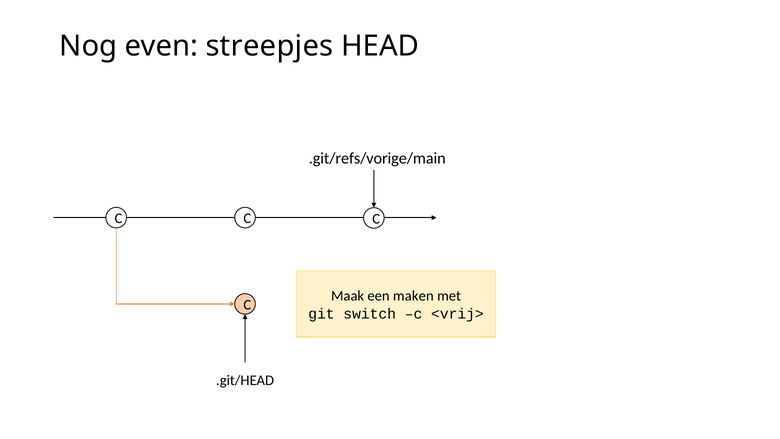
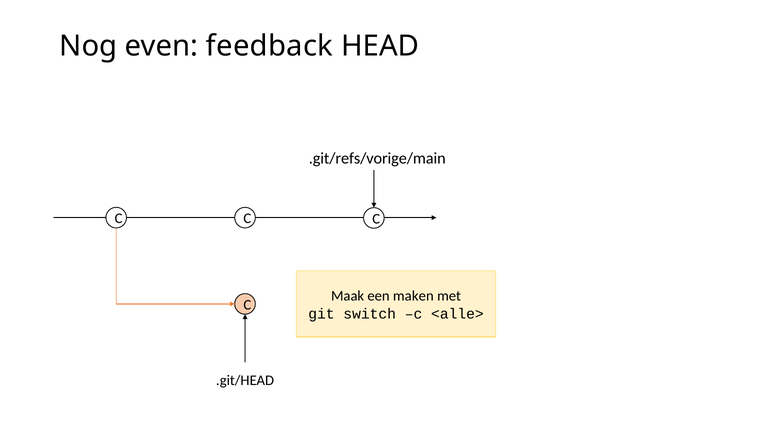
streepjes: streepjes -> feedback (270, 46)
<vrij>: <vrij> -> <alle> (457, 314)
